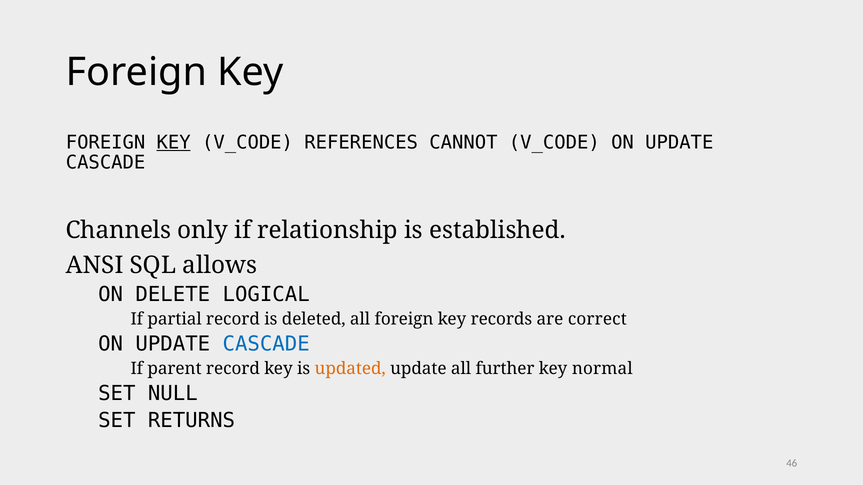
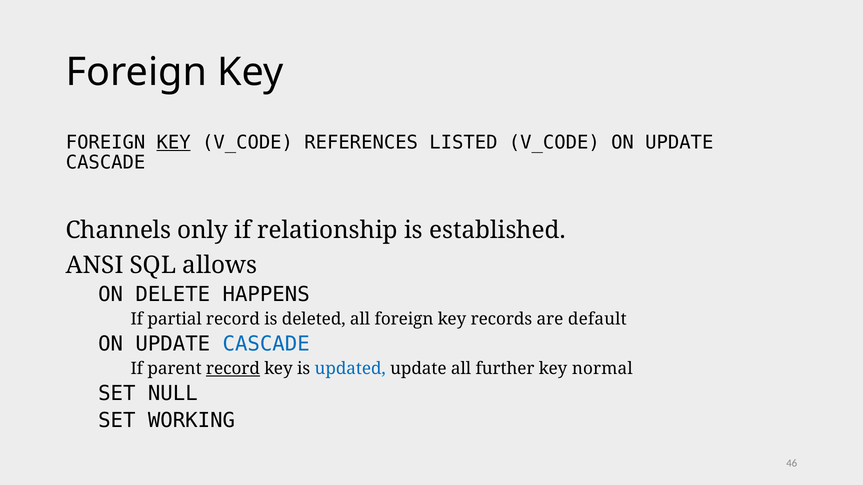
CANNOT: CANNOT -> LISTED (463, 143)
LOGICAL: LOGICAL -> HAPPENS (266, 294)
correct: correct -> default (597, 319)
record underline: none -> present (233, 369)
updated colour: orange -> blue (350, 369)
RETURNS: RETURNS -> WORKING (191, 421)
